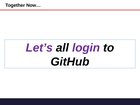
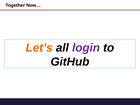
Let’s colour: purple -> orange (39, 48)
